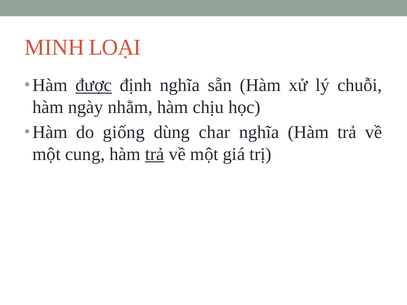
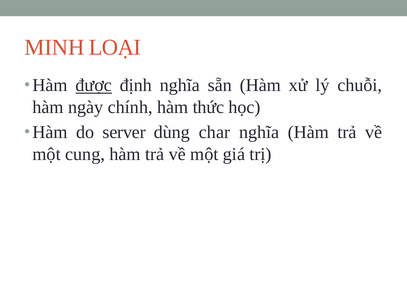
nhằm: nhằm -> chính (130, 107)
chịu: chịu -> thức (208, 107)
giống: giống -> server (124, 132)
trả underline: present -> none (155, 154)
